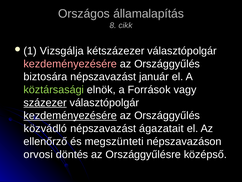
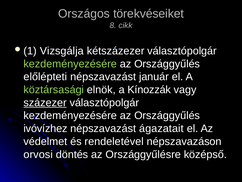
államalapítás: államalapítás -> törekvéseiket (149, 14)
kezdeményezésére colour: pink -> light green (70, 64)
biztosára: biztosára -> előlépteti (45, 77)
Források: Források -> Kínozzák (149, 89)
kezdeményezésére underline: present -> none (70, 115)
közvádló: közvádló -> ivóvízhez (45, 128)
ellenőrző: ellenőrző -> védelmet (45, 141)
megszünteti: megszünteti -> rendeletével (114, 141)
